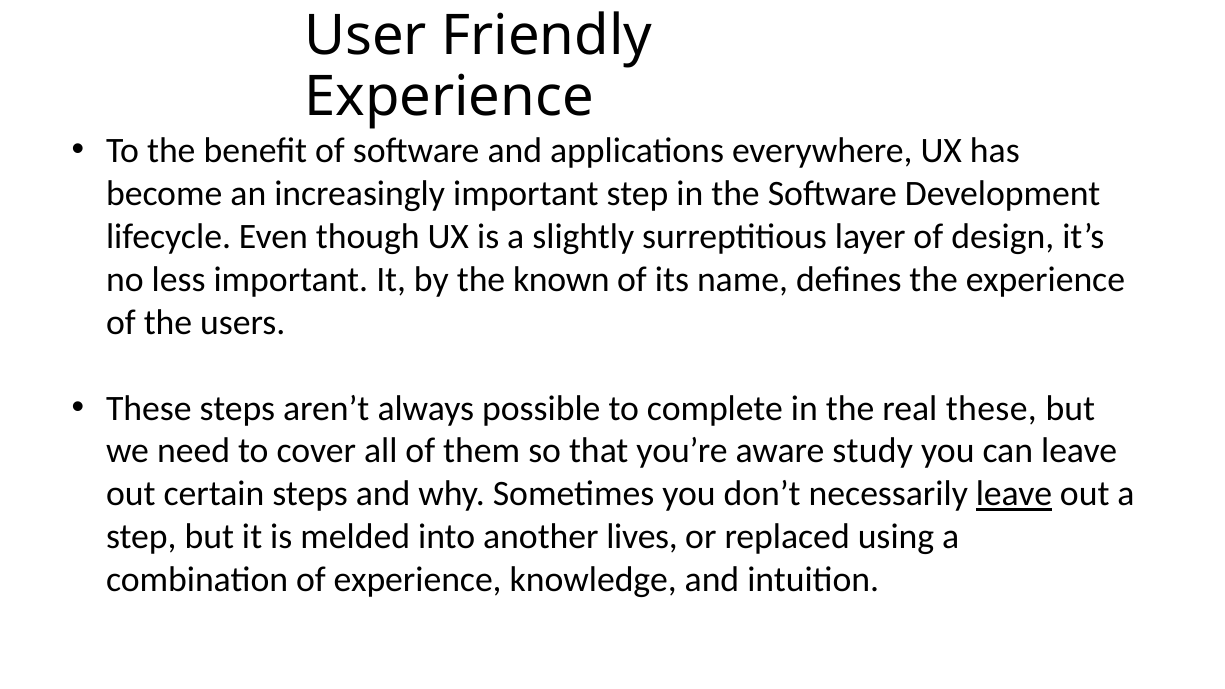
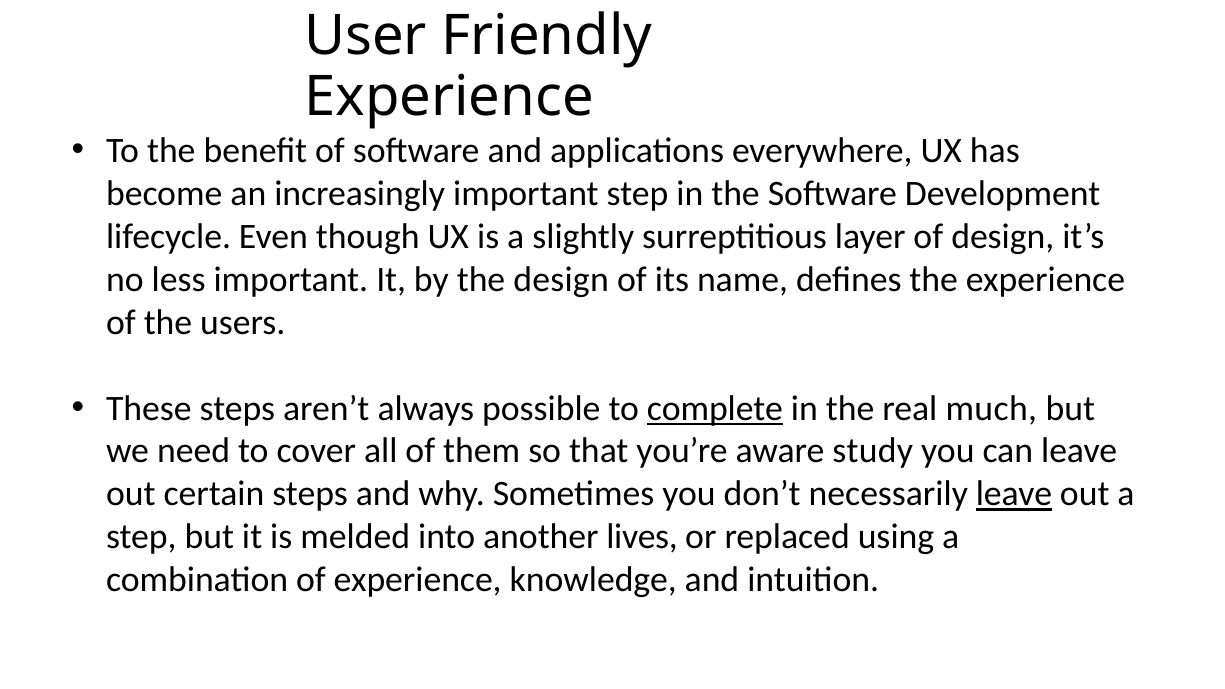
the known: known -> design (561, 280)
complete underline: none -> present (715, 408)
real these: these -> much (991, 408)
